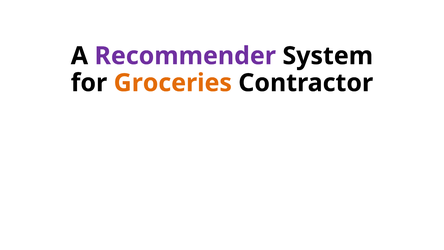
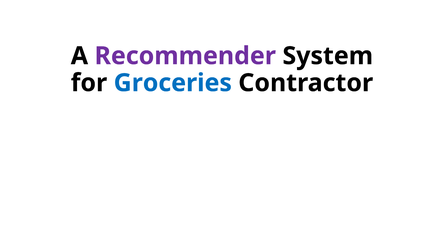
Groceries colour: orange -> blue (173, 83)
